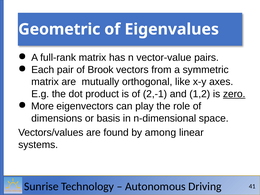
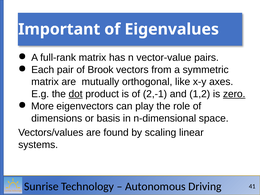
Geometric: Geometric -> Important (59, 29)
dot underline: none -> present (76, 94)
among: among -> scaling (161, 133)
